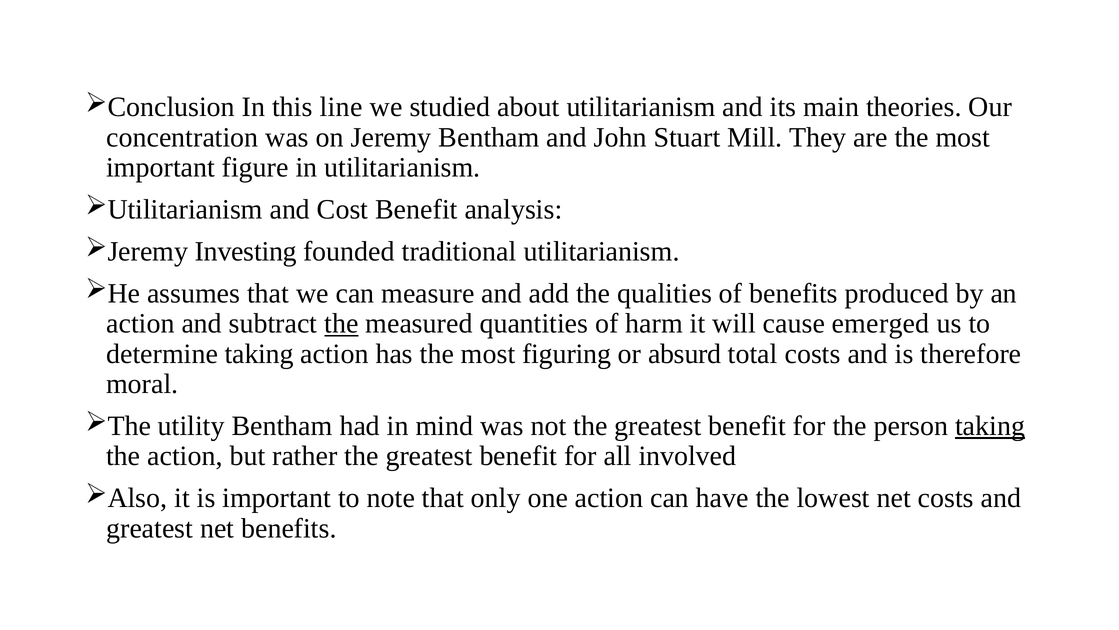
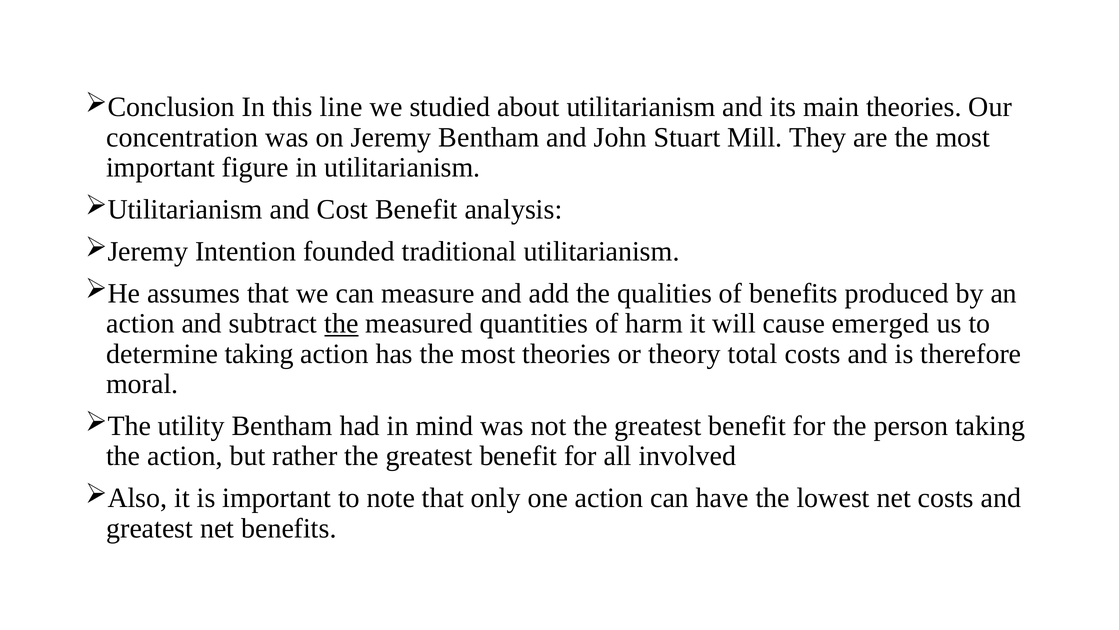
Investing: Investing -> Intention (246, 251)
most figuring: figuring -> theories (567, 354)
absurd: absurd -> theory (684, 354)
taking underline: present -> none (990, 426)
